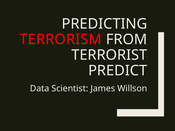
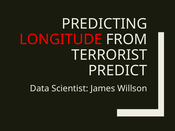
TERRORISM: TERRORISM -> LONGITUDE (61, 40)
